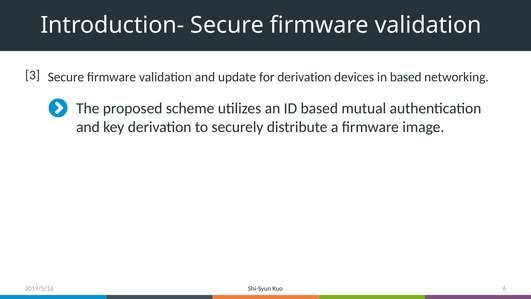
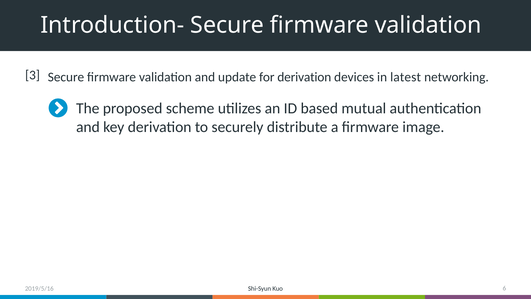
in based: based -> latest (406, 77)
